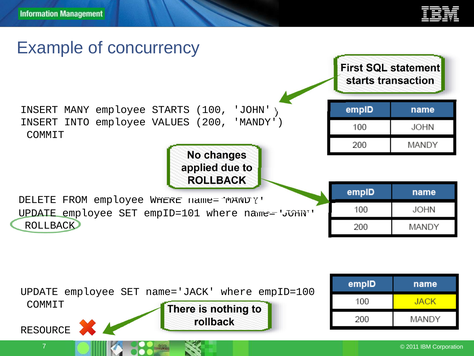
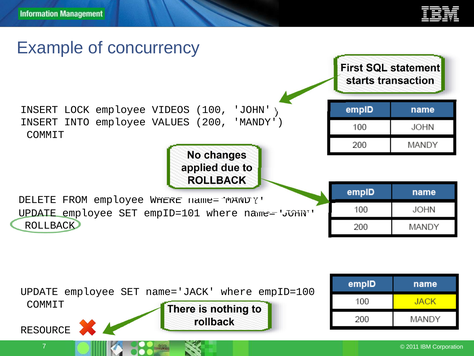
MANY: MANY -> LOCK (77, 109)
employee STARTS: STARTS -> VIDEOS (171, 109)
